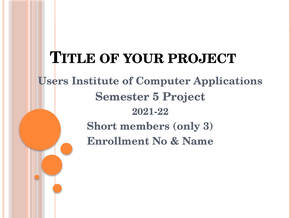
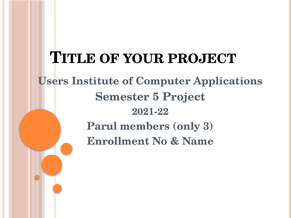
Short: Short -> Parul (102, 126)
